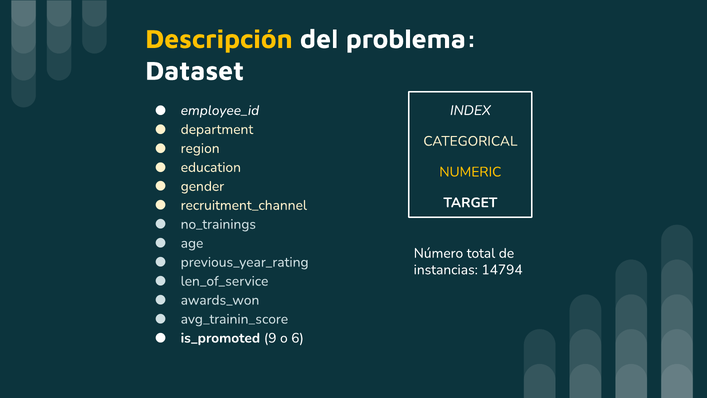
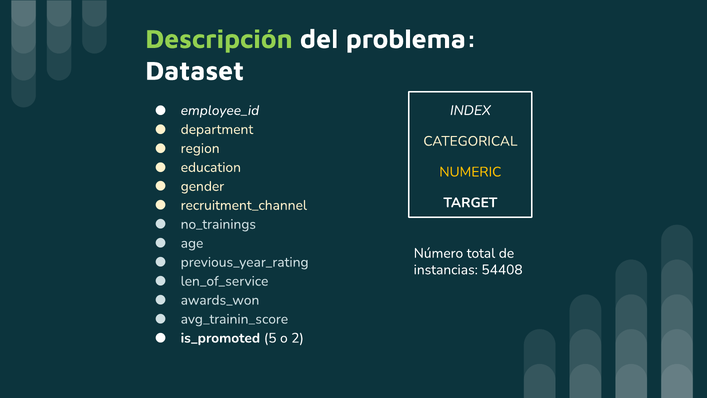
Descripción colour: yellow -> light green (219, 39)
14794: 14794 -> 54408 (502, 270)
9: 9 -> 5 (270, 338)
6: 6 -> 2 (298, 338)
